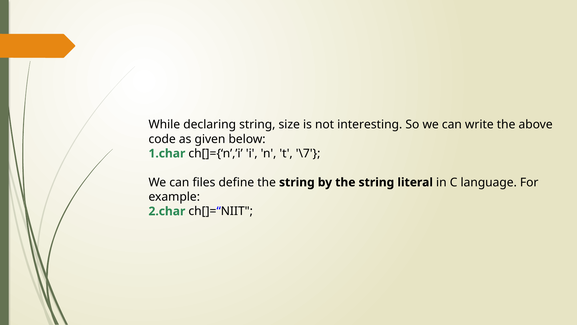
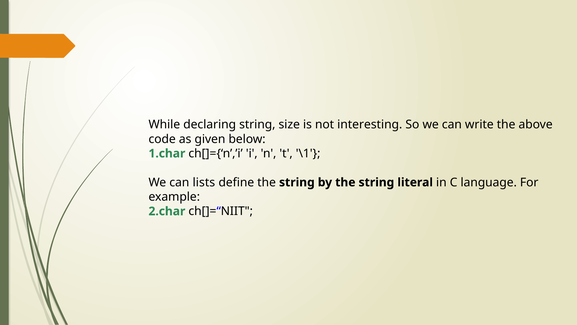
\7: \7 -> \1 (308, 153)
files: files -> lists (204, 182)
